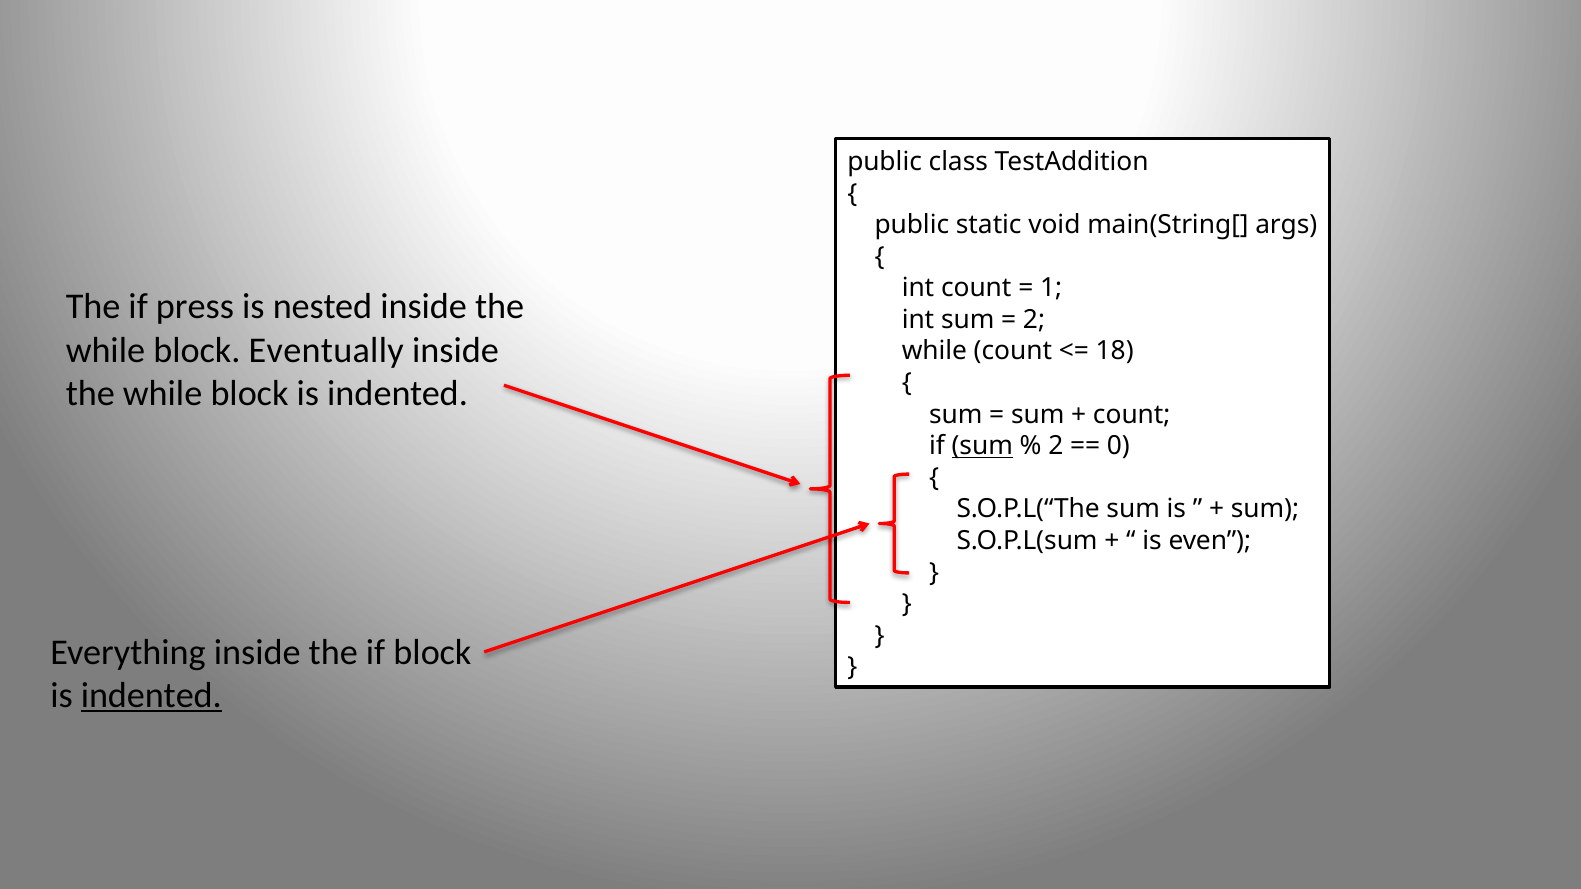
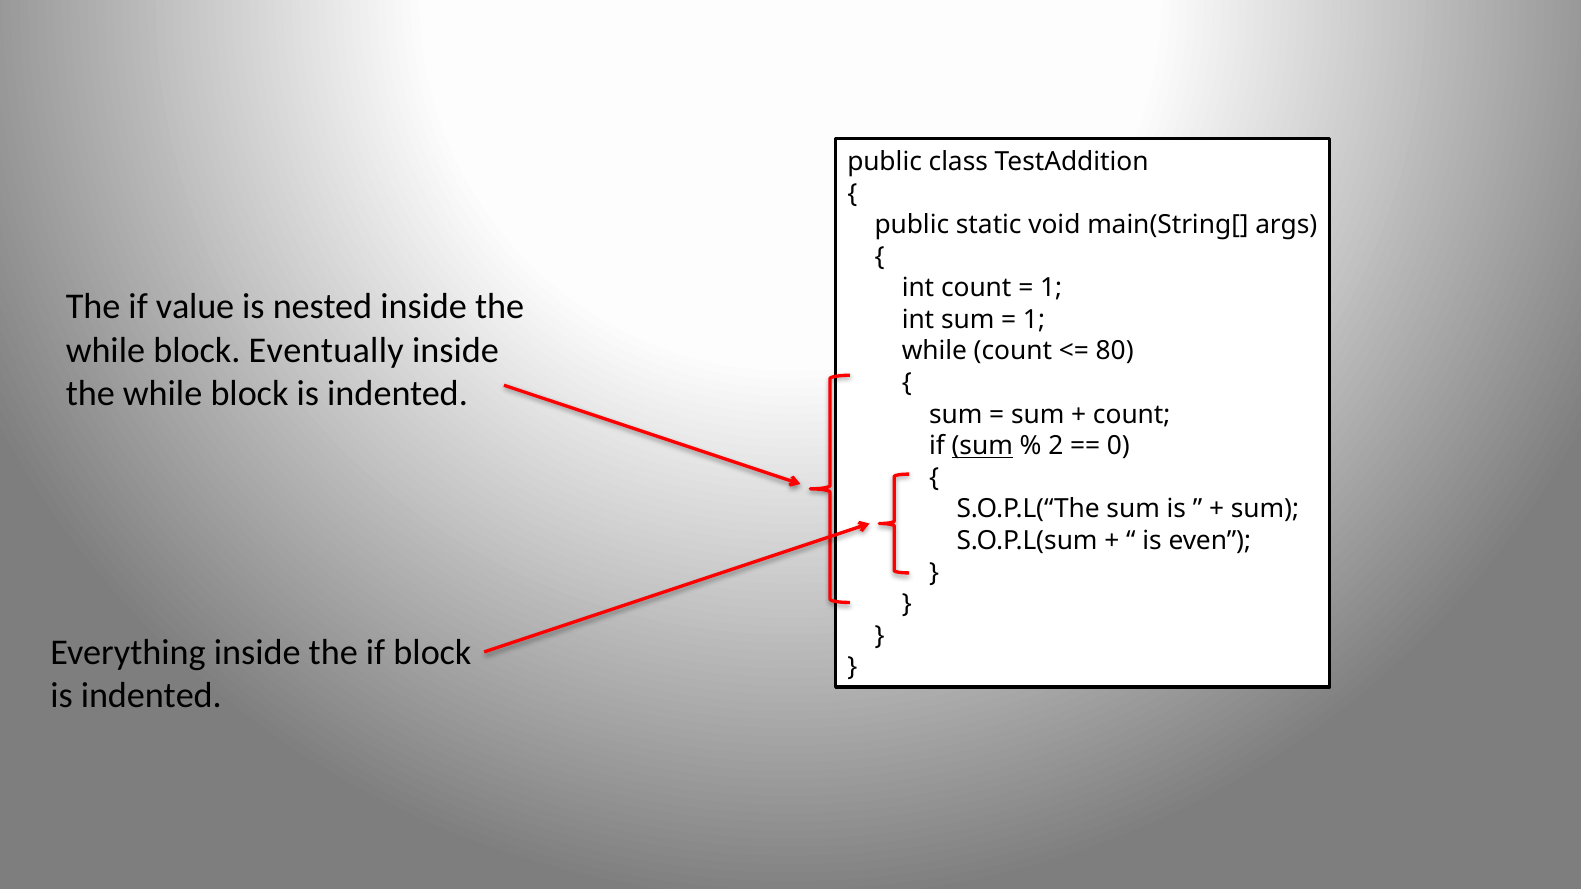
press: press -> value (195, 307)
2: 2 -> 1 (1034, 320)
18: 18 -> 80 (1115, 351)
indented underline: present -> none (151, 696)
